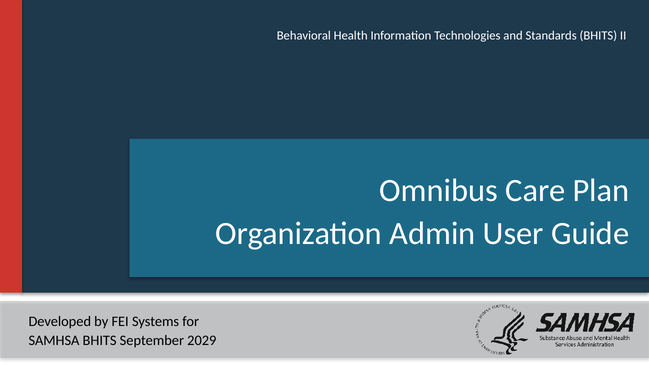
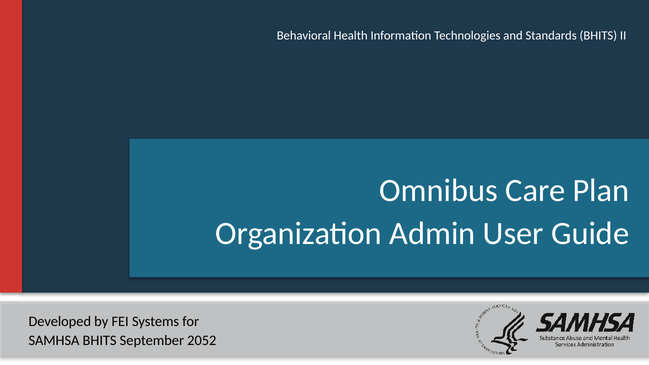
2029: 2029 -> 2052 (202, 340)
